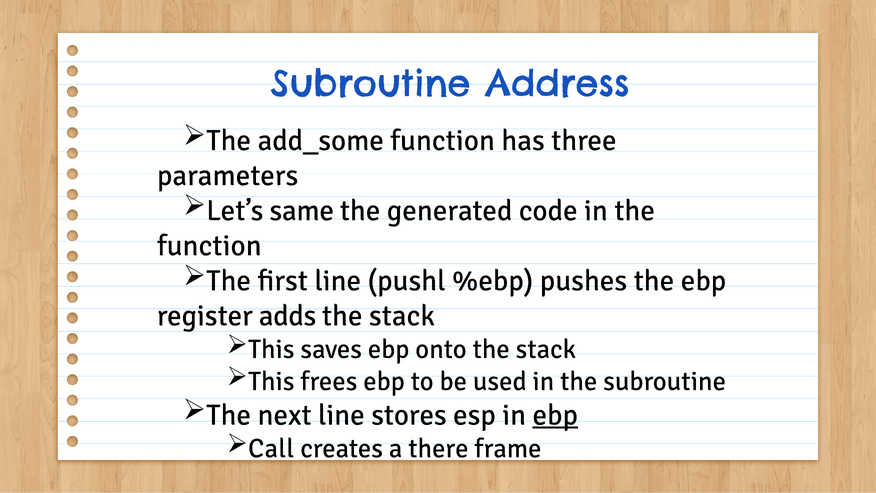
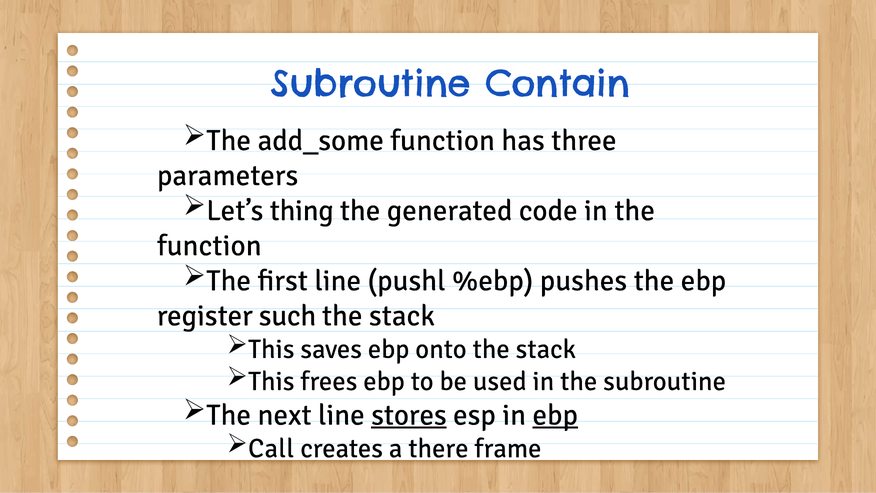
Address: Address -> Contain (558, 84)
same: same -> thing (302, 210)
adds: adds -> such (288, 316)
stores underline: none -> present (409, 415)
